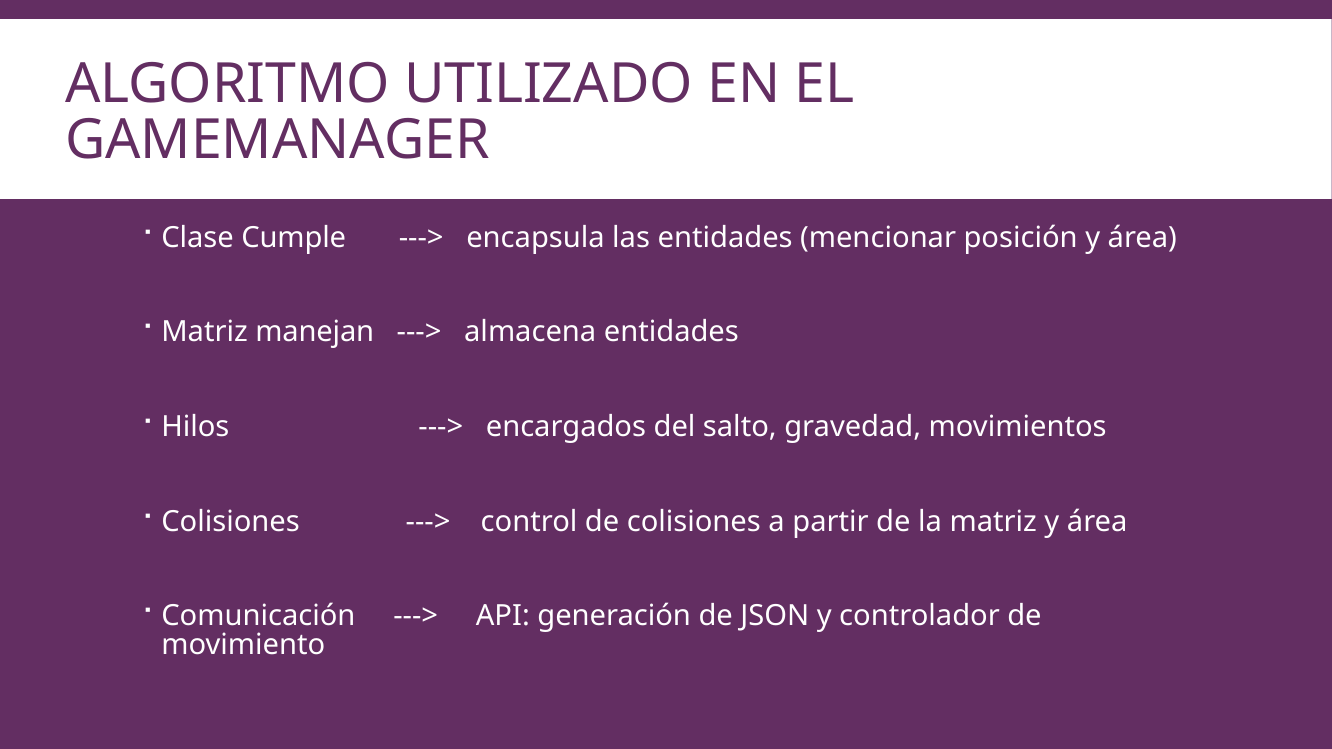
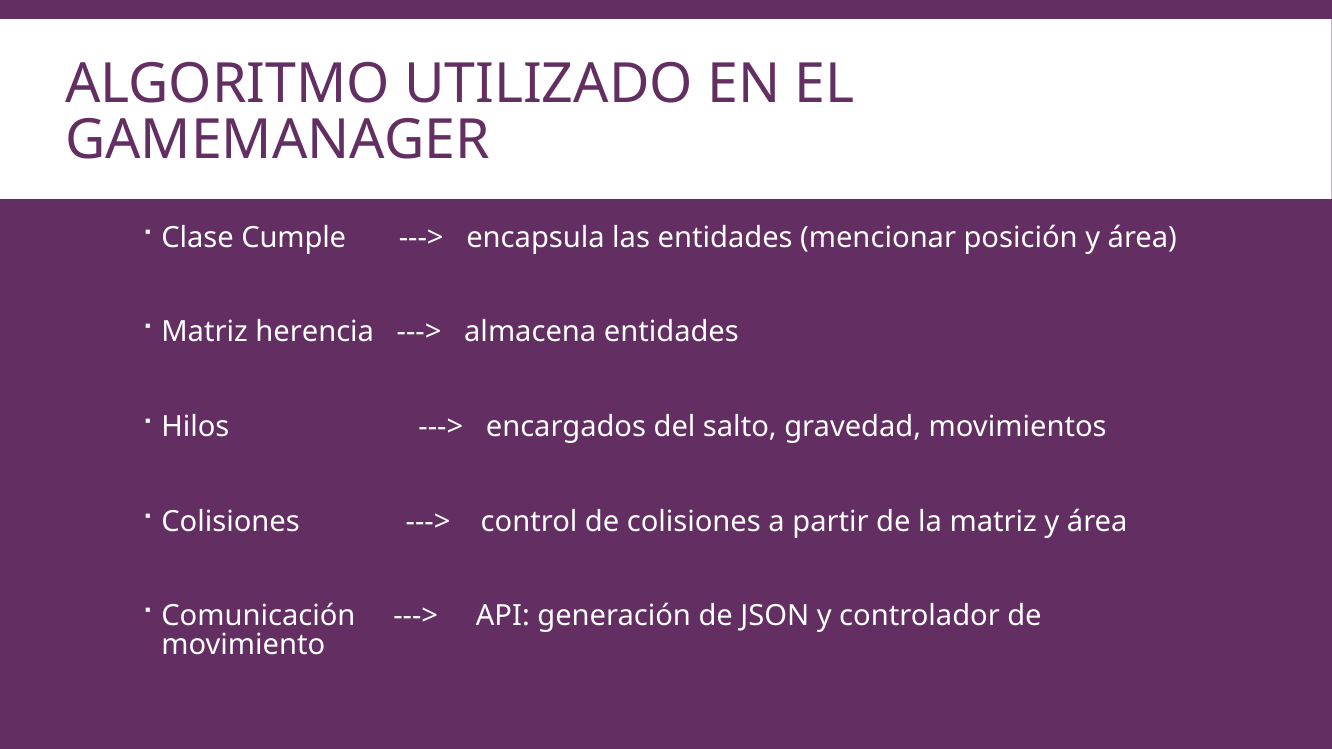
manejan: manejan -> herencia (315, 332)
